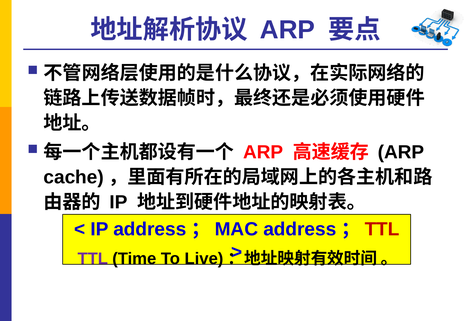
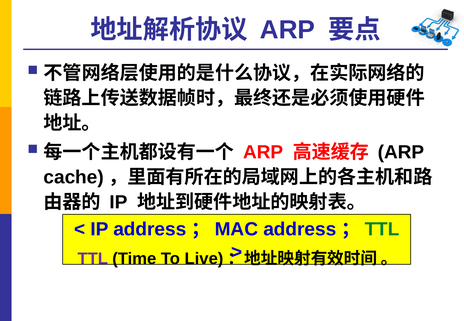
TTL colour: red -> green (382, 229)
